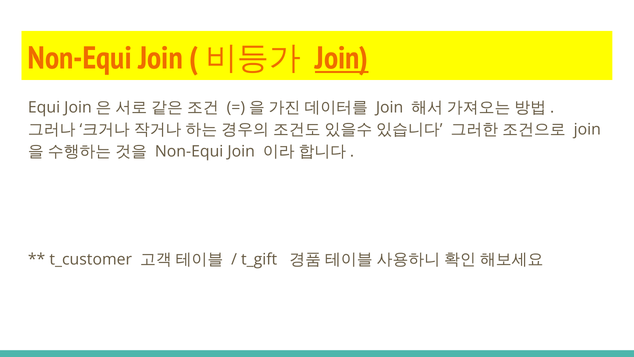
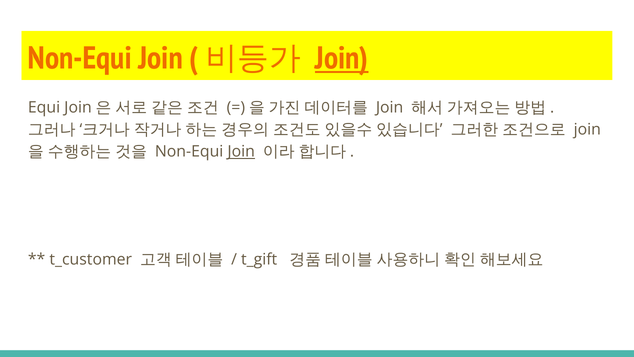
Join underline: none -> present (241, 151)
